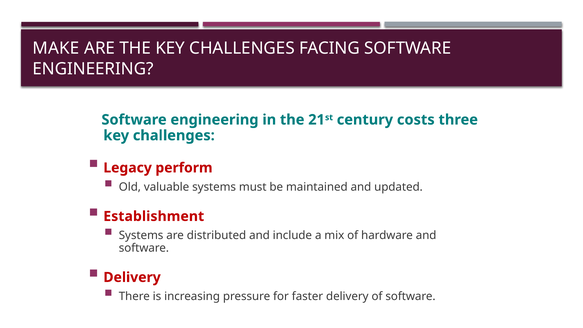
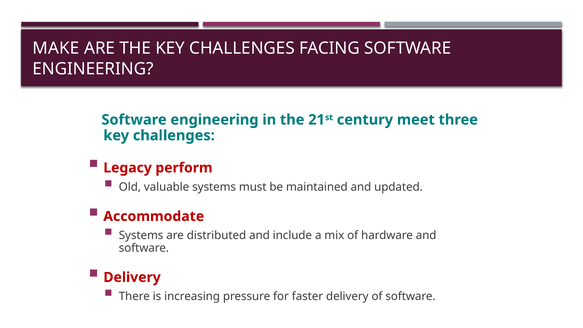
costs: costs -> meet (416, 120)
Establishment: Establishment -> Accommodate (154, 216)
